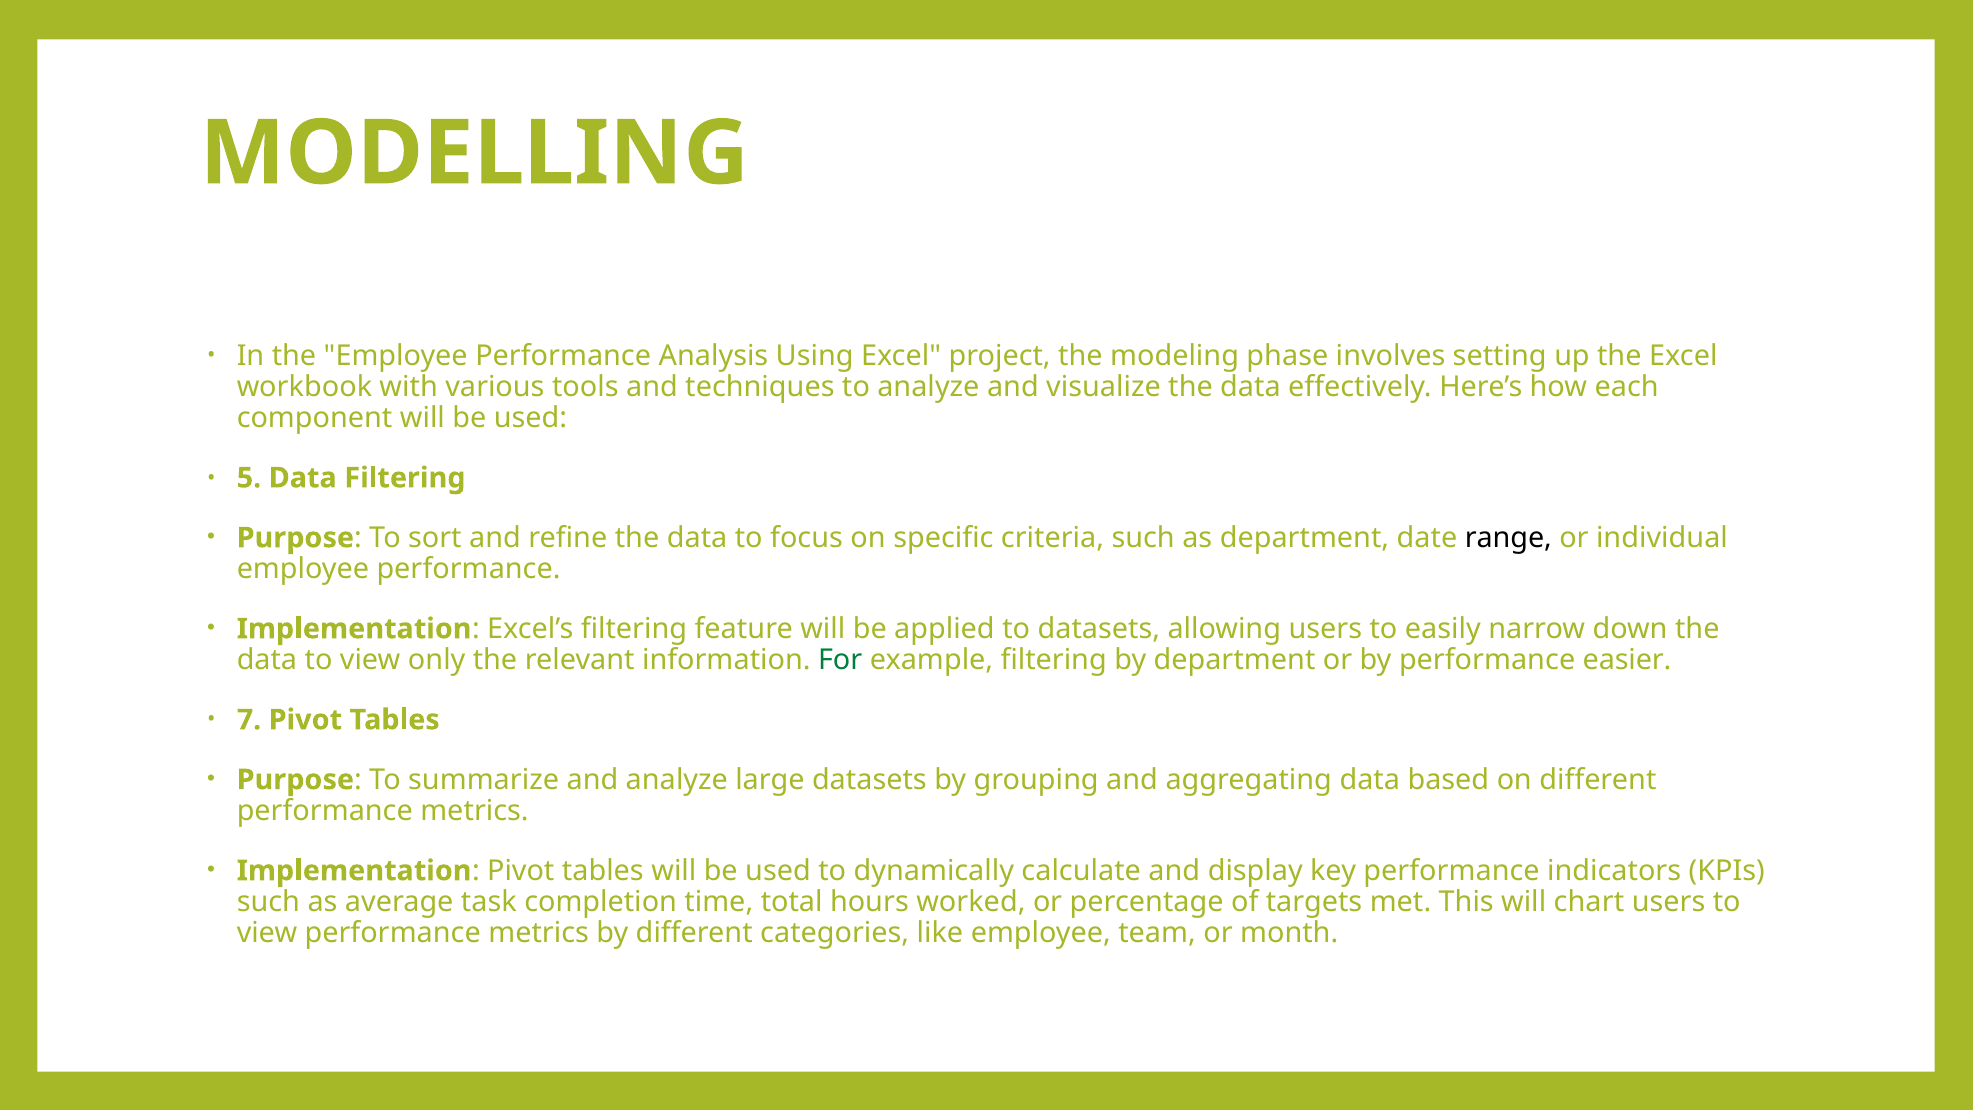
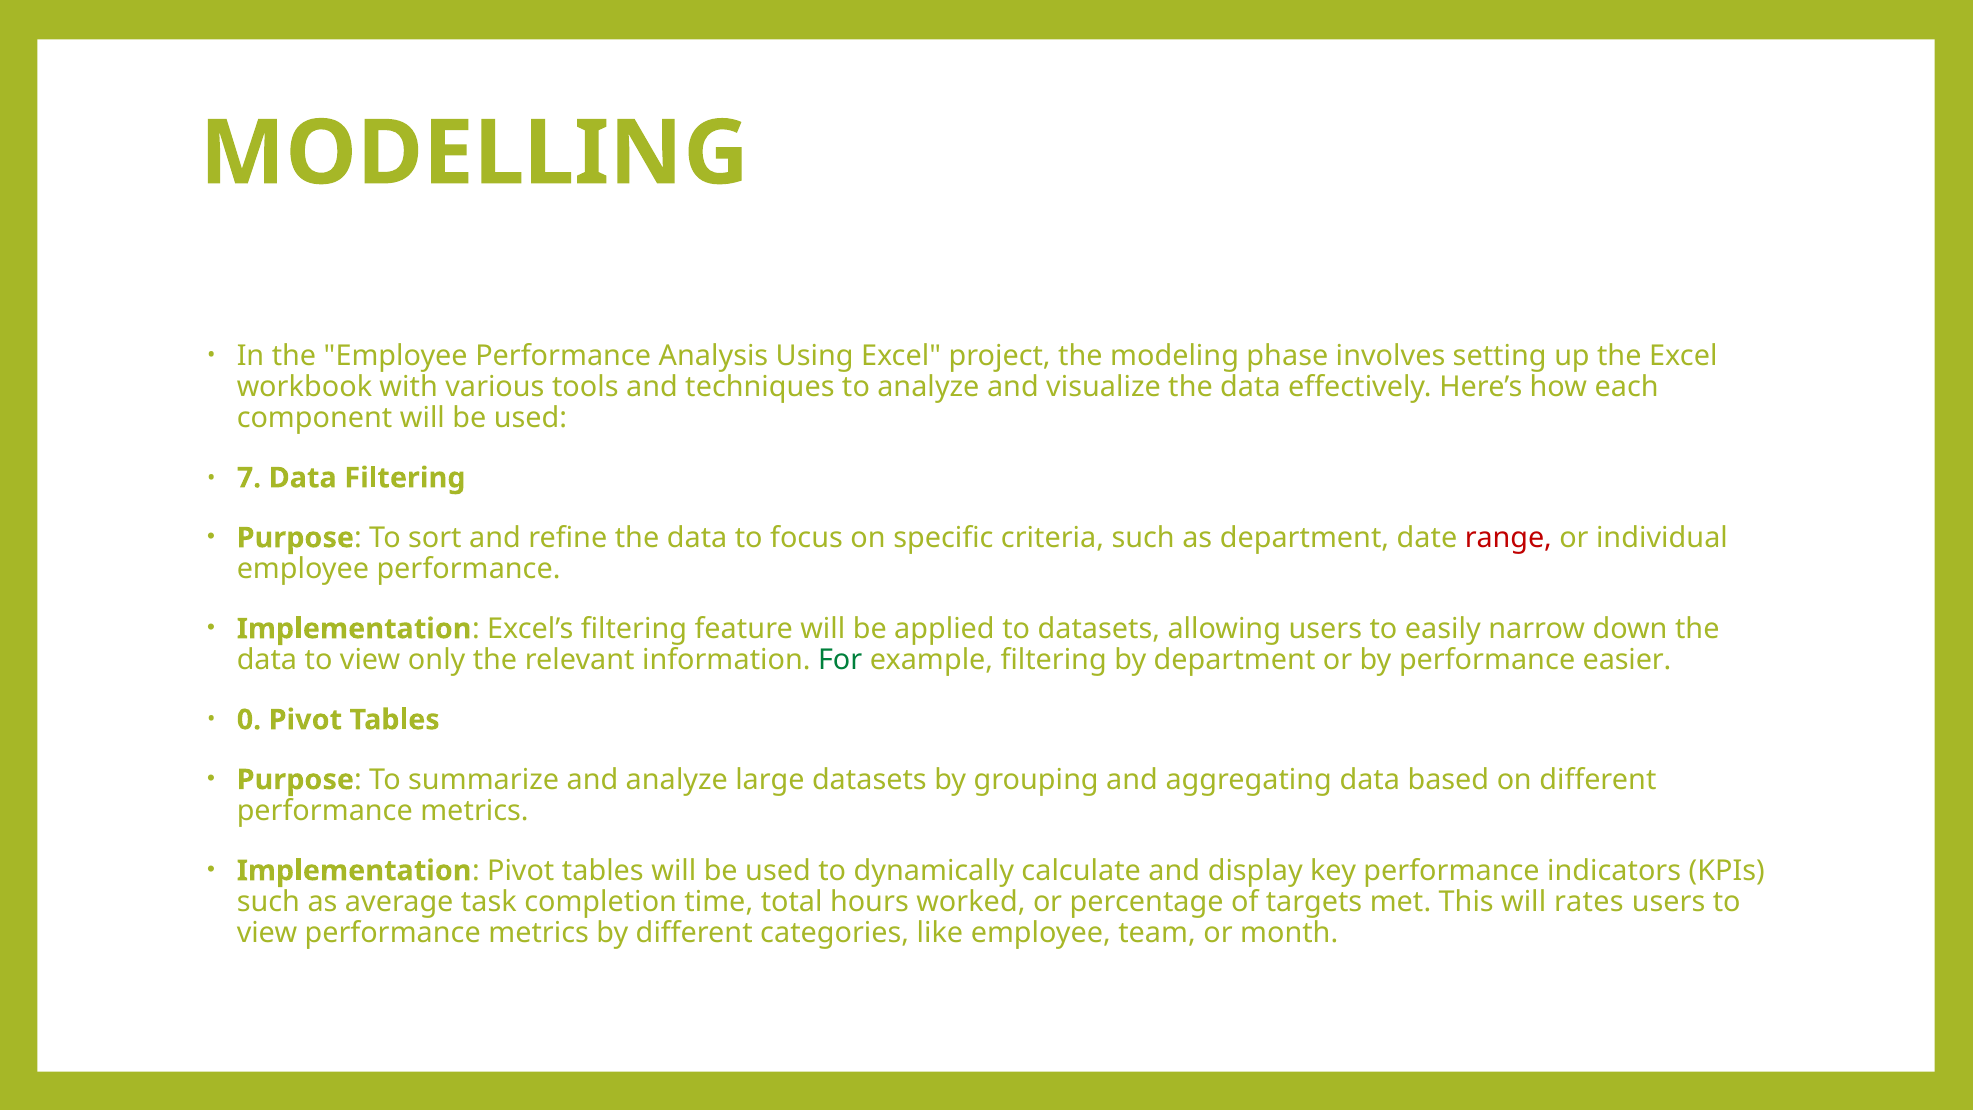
5: 5 -> 7 (249, 478)
range colour: black -> red (1508, 538)
7: 7 -> 0 (249, 720)
chart: chart -> rates (1589, 902)
